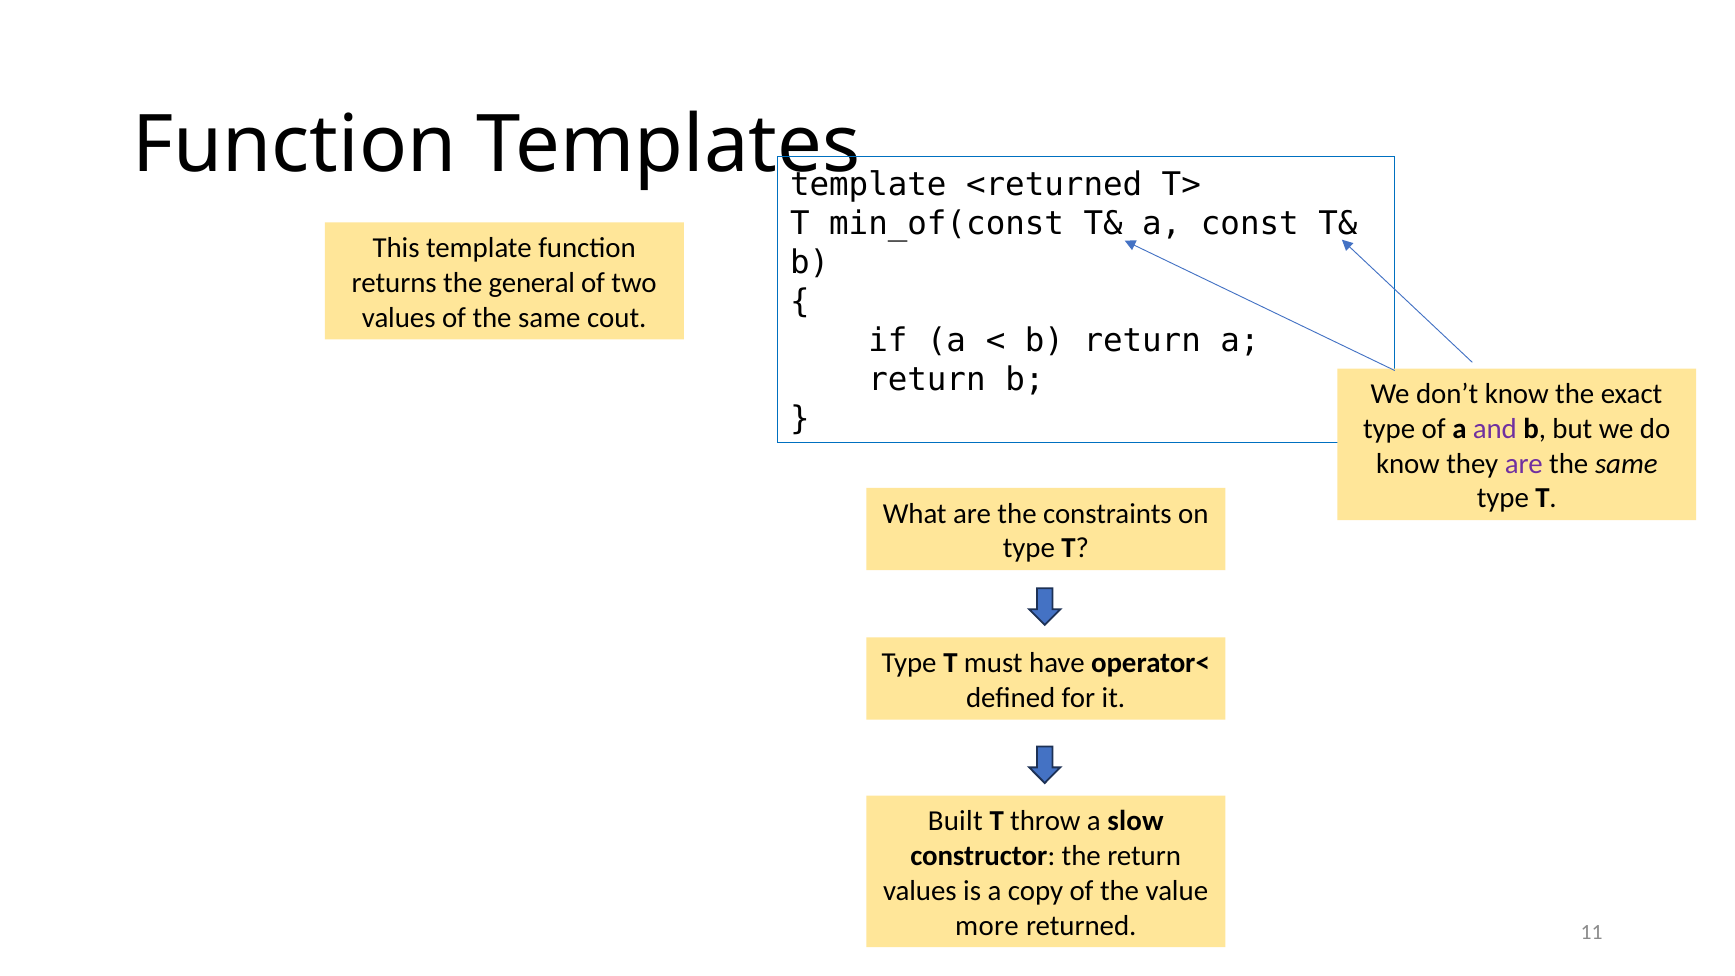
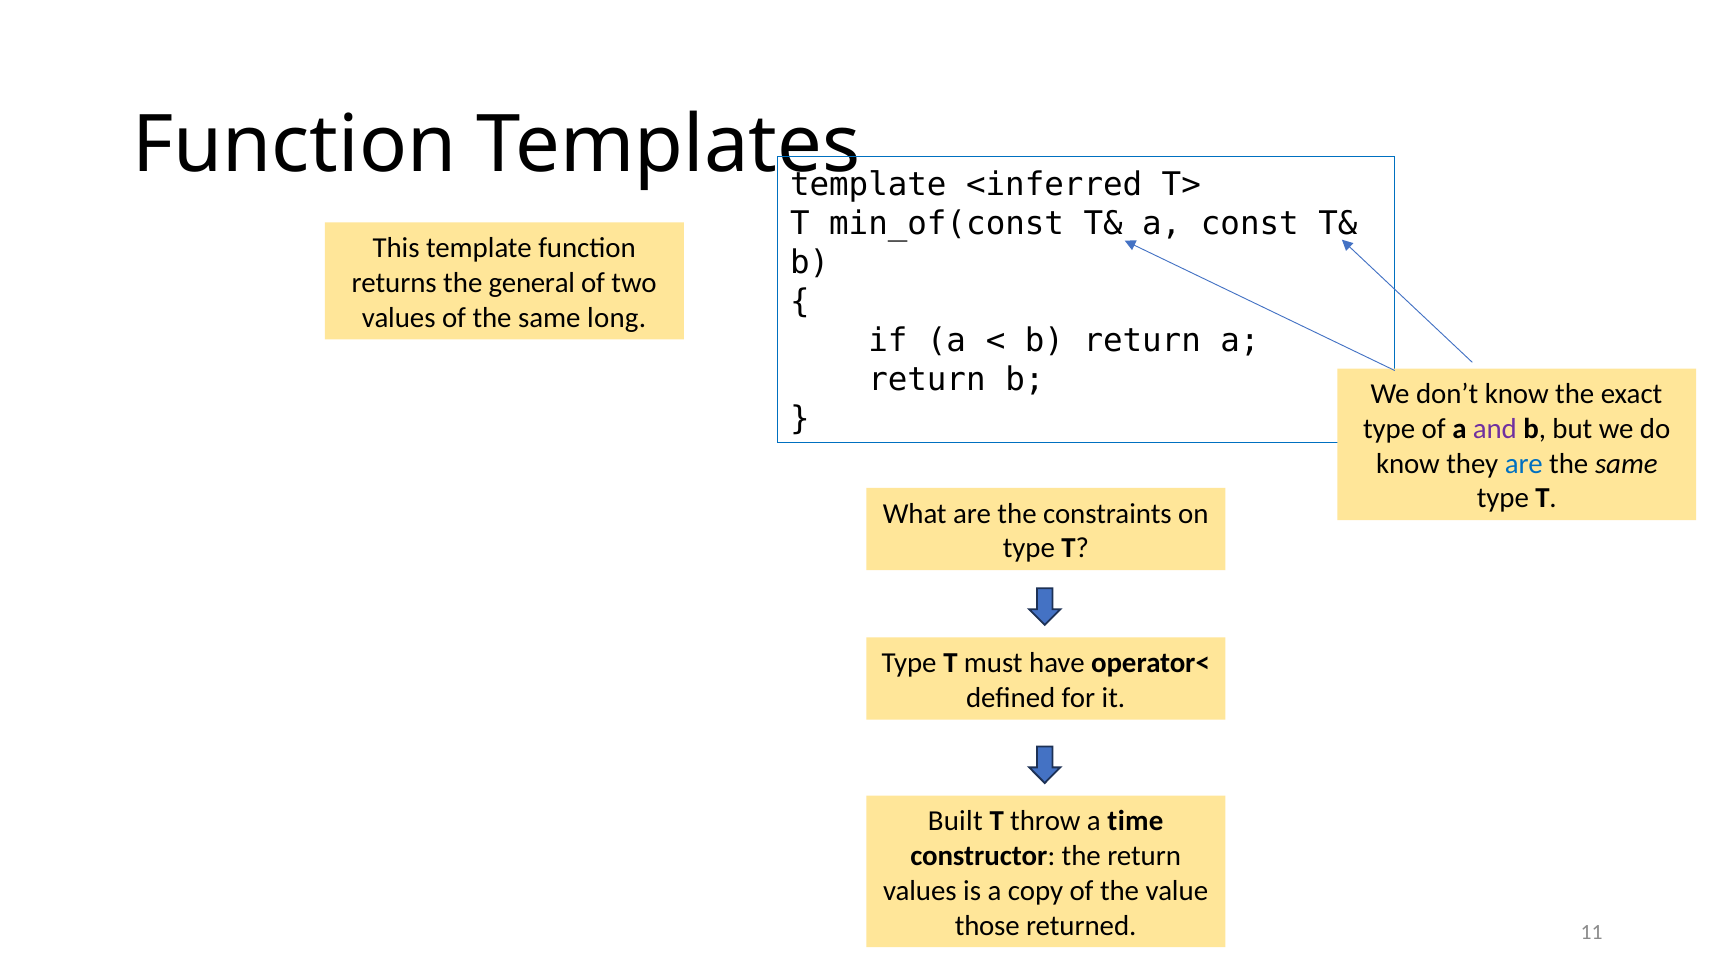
<returned: <returned -> <inferred (1054, 185)
cout: cout -> long (617, 318)
are colour: purple -> blue (1524, 464)
slow: slow -> time (1135, 821)
more: more -> those (987, 925)
